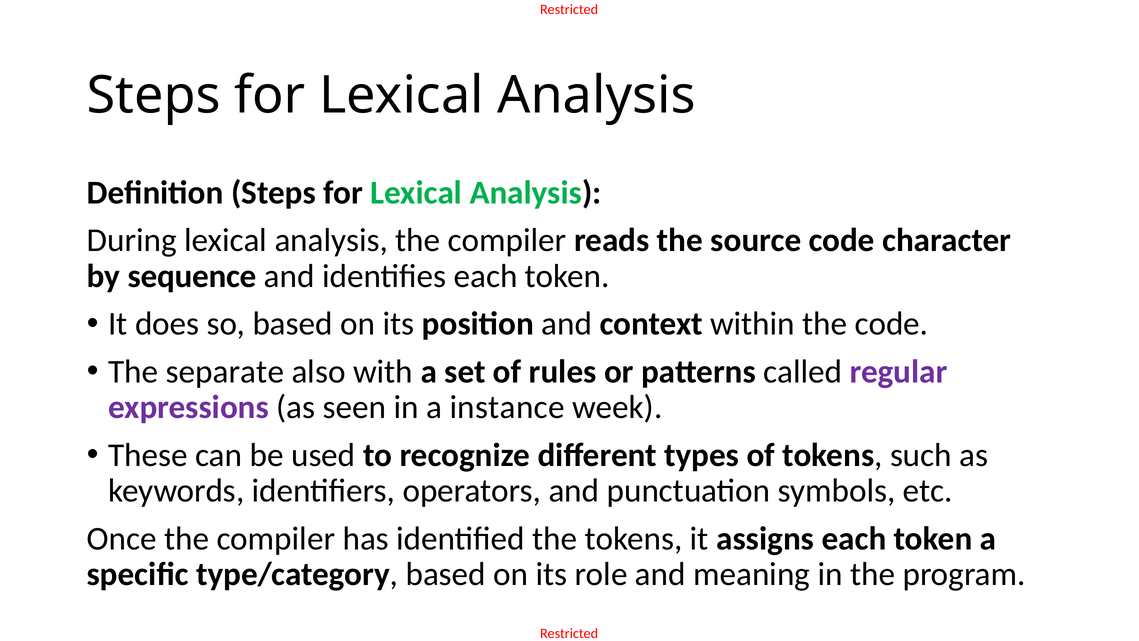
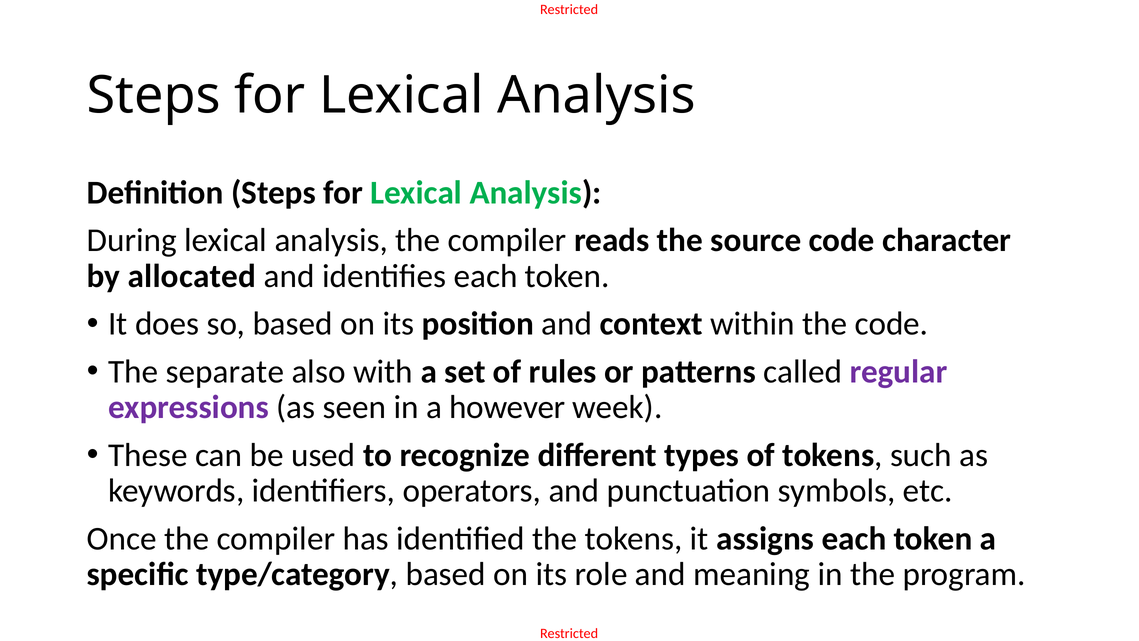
sequence: sequence -> allocated (192, 276)
instance: instance -> however (507, 407)
